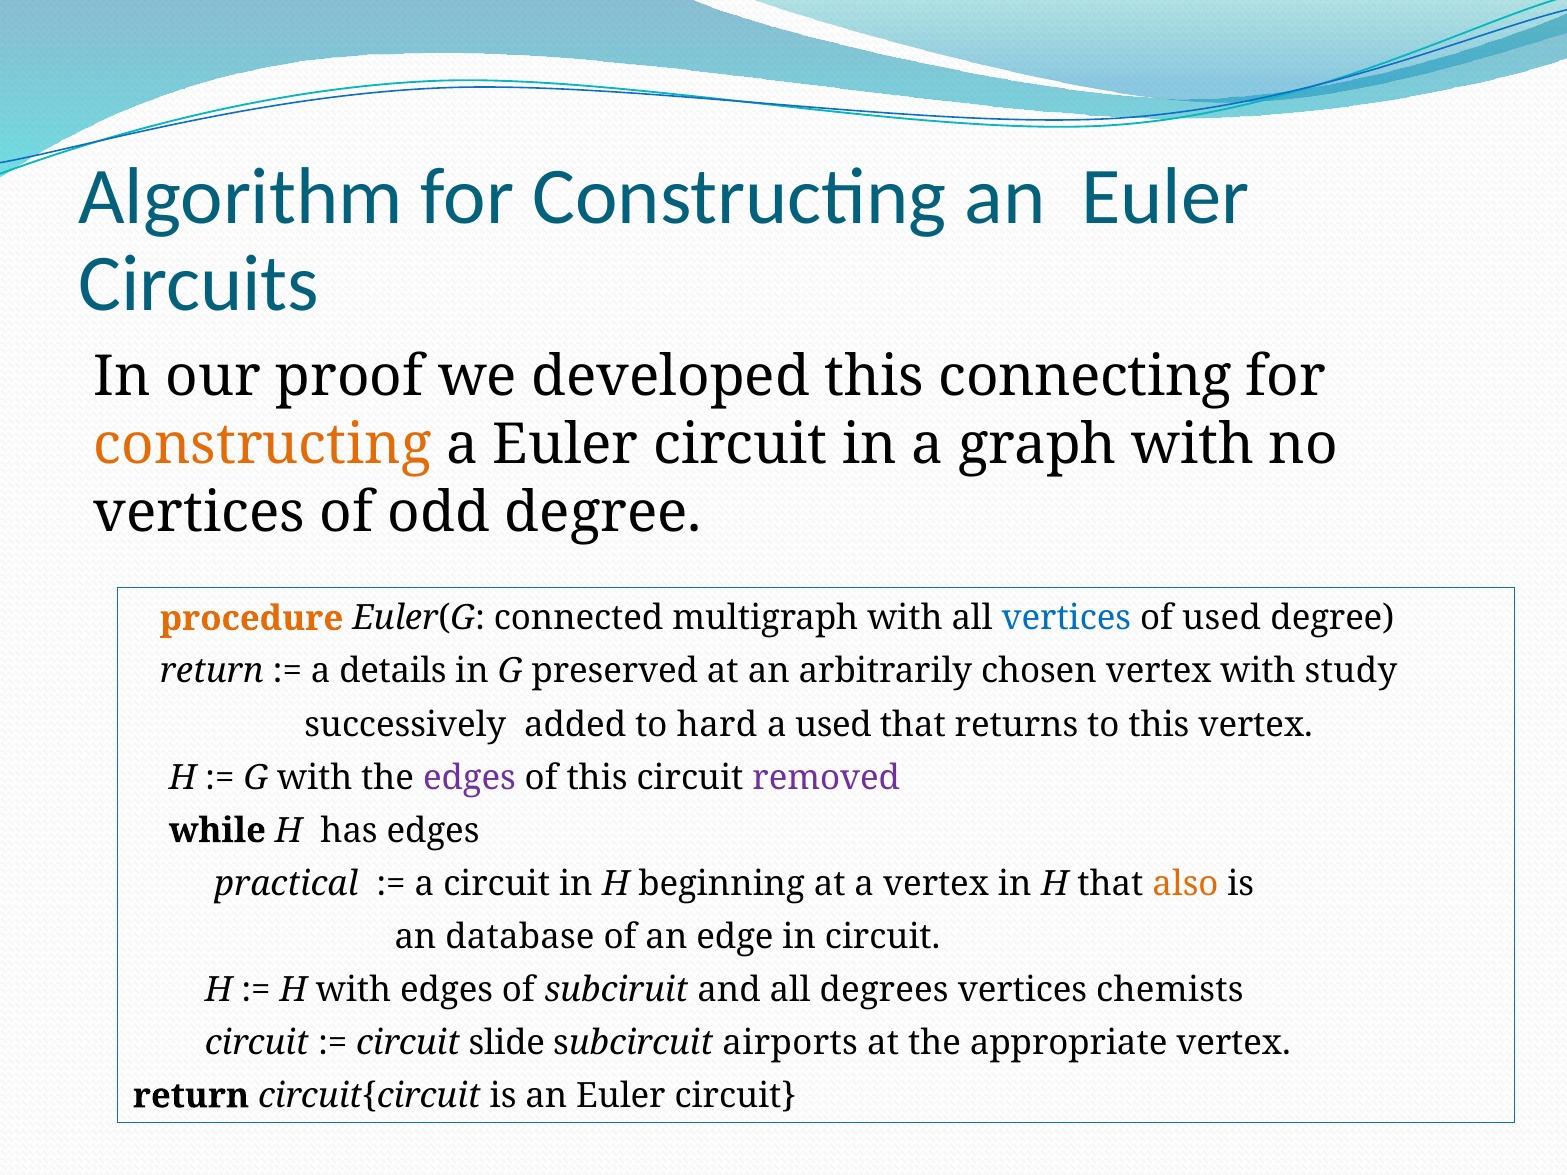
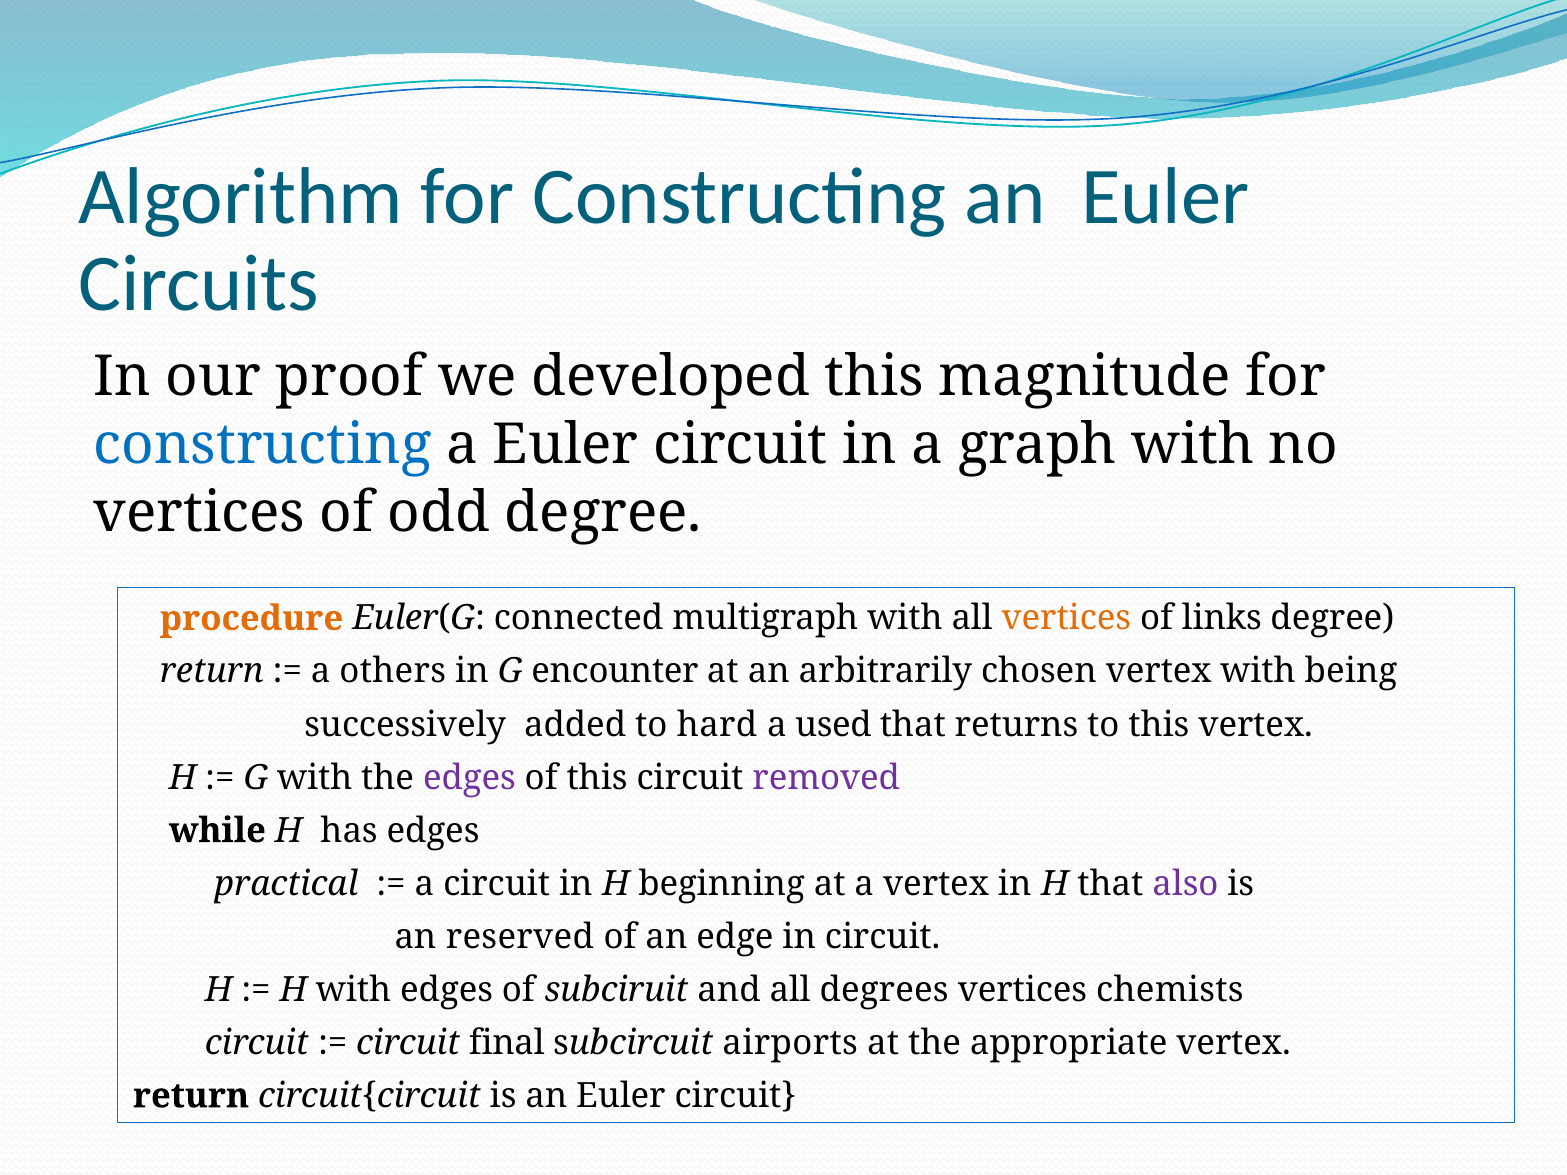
connecting: connecting -> magnitude (1085, 377)
constructing colour: orange -> blue (263, 445)
vertices colour: blue -> orange (1066, 619)
of used: used -> links (1222, 619)
details: details -> others (393, 672)
preserved: preserved -> encounter (615, 672)
study: study -> being (1351, 672)
also colour: orange -> purple (1185, 884)
database: database -> reserved (520, 937)
slide: slide -> final (507, 1043)
